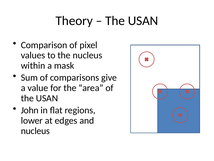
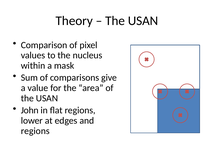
nucleus: nucleus -> regions (35, 131)
